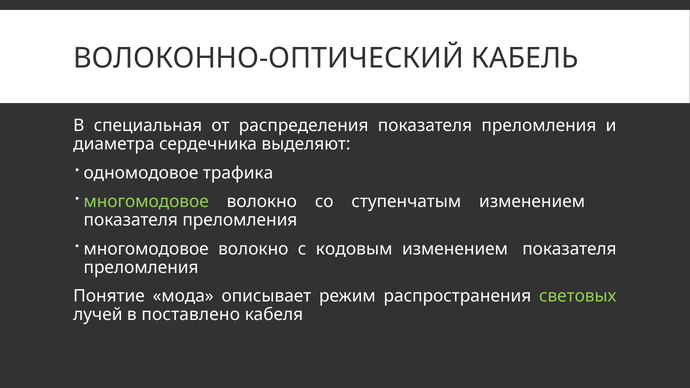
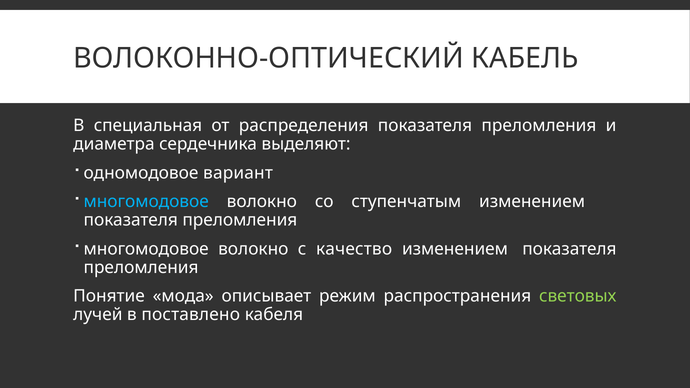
трафика: трафика -> вариант (238, 173)
многомодовое colour: light green -> light blue (146, 202)
кодовым: кодовым -> качество (354, 249)
